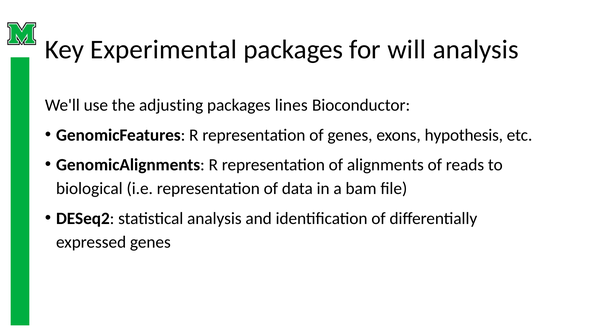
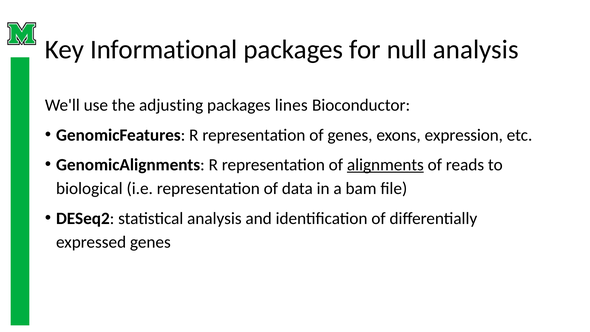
Experimental: Experimental -> Informational (164, 50)
will: will -> null (407, 50)
hypothesis: hypothesis -> expression (464, 135)
alignments underline: none -> present (385, 165)
